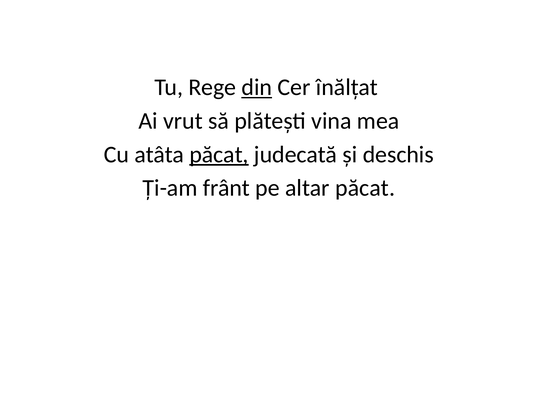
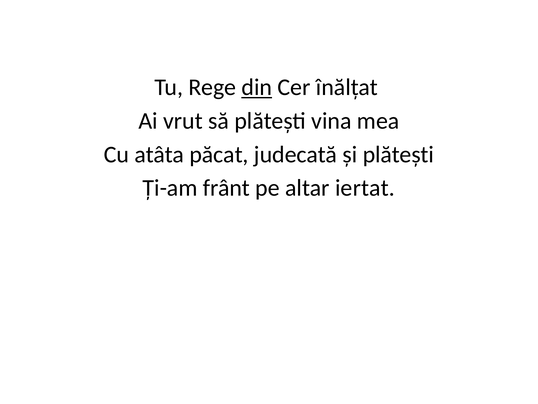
păcat underline: present -> none (219, 154)
și deschis: deschis -> plătești (398, 154)
altar păcat: păcat -> iertat (365, 188)
